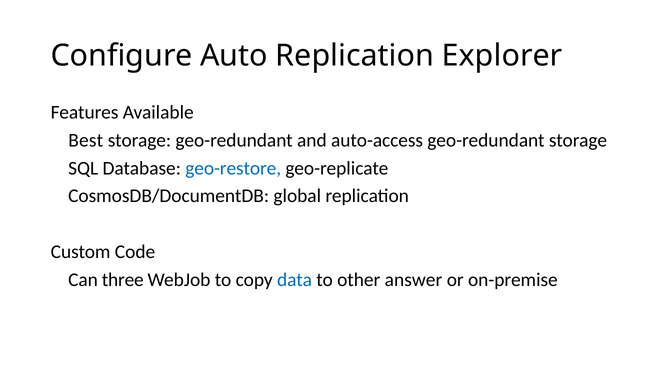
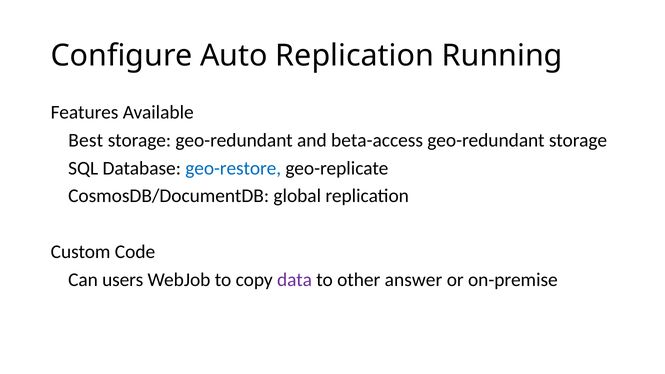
Explorer: Explorer -> Running (502, 56)
auto-access: auto-access -> beta-access (377, 140)
three: three -> users (123, 280)
data colour: blue -> purple (295, 280)
